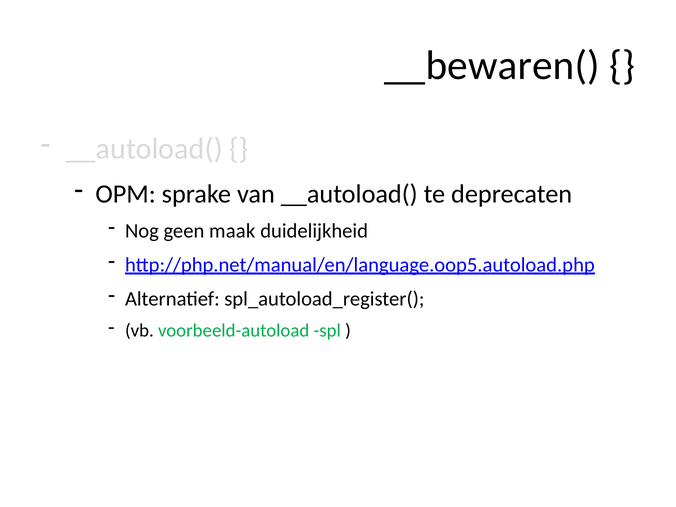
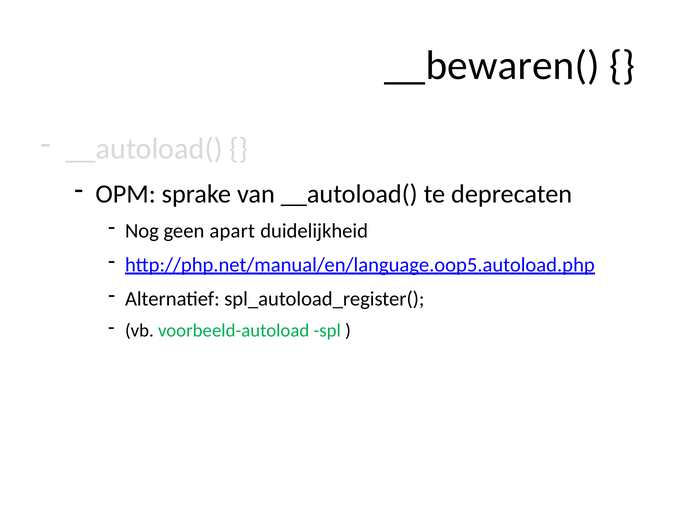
maak: maak -> apart (232, 231)
